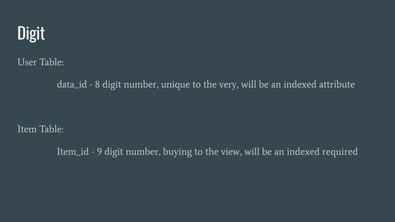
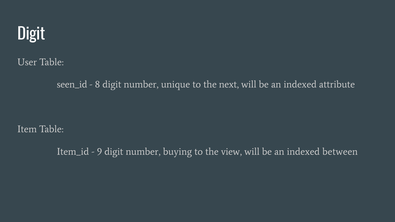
data_id: data_id -> seen_id (72, 85)
very: very -> next (229, 85)
required: required -> between (340, 152)
